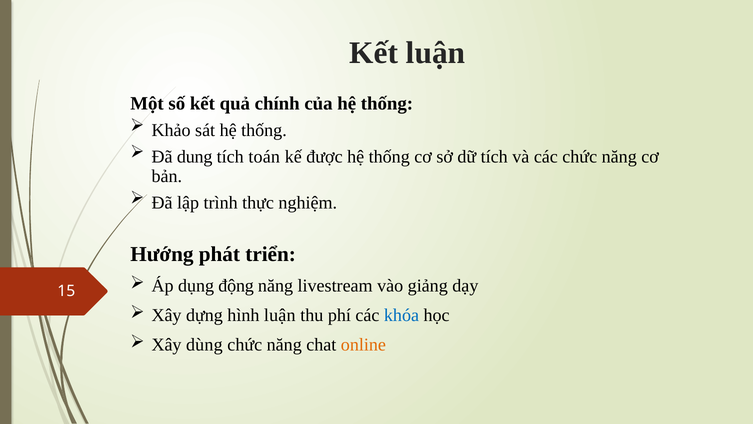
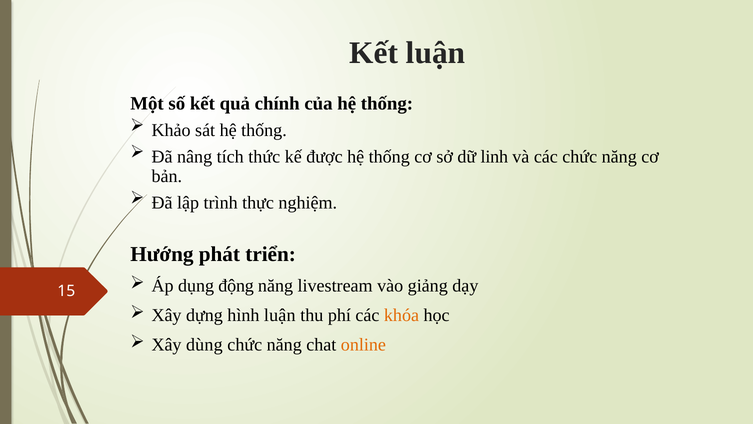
dung: dung -> nâng (195, 157)
toán: toán -> thức (264, 157)
dữ tích: tích -> linh (494, 157)
khóa colour: blue -> orange (401, 315)
